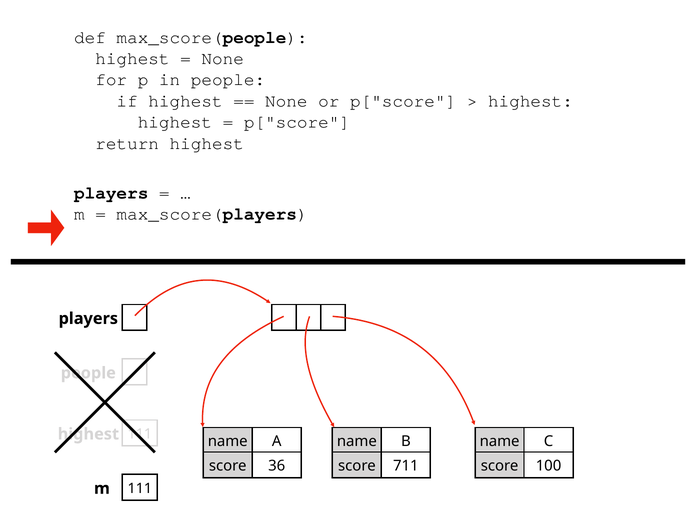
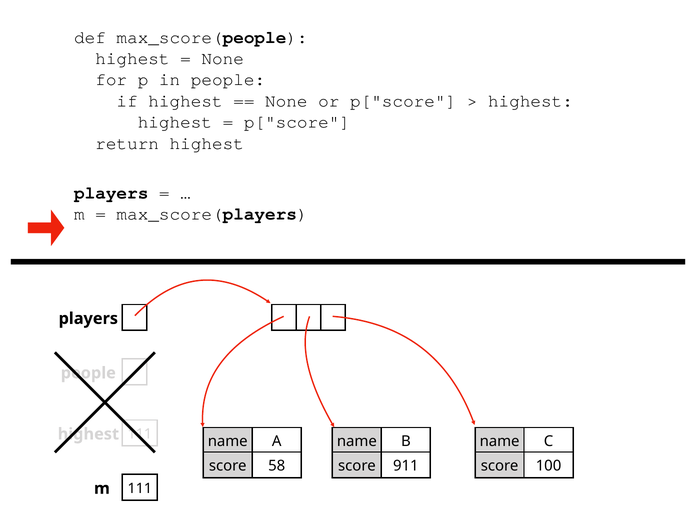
36: 36 -> 58 (277, 466)
711: 711 -> 911 (406, 466)
